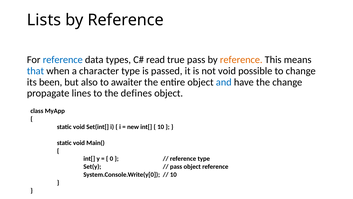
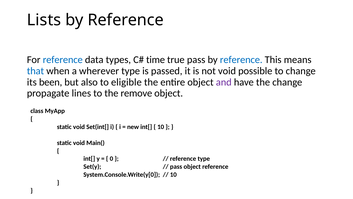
read: read -> time (156, 60)
reference colour: orange -> blue (241, 60)
character: character -> wherever (99, 71)
awaiter: awaiter -> eligible (126, 82)
and colour: blue -> purple (224, 82)
defines: defines -> remove (136, 93)
